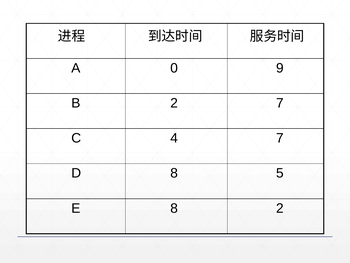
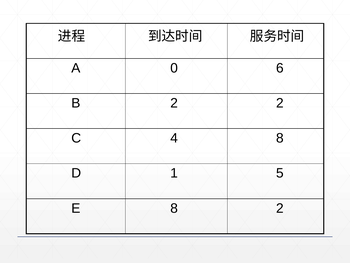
9: 9 -> 6 (280, 68)
2 7: 7 -> 2 (280, 103)
4 7: 7 -> 8 (280, 138)
D 8: 8 -> 1 (174, 173)
